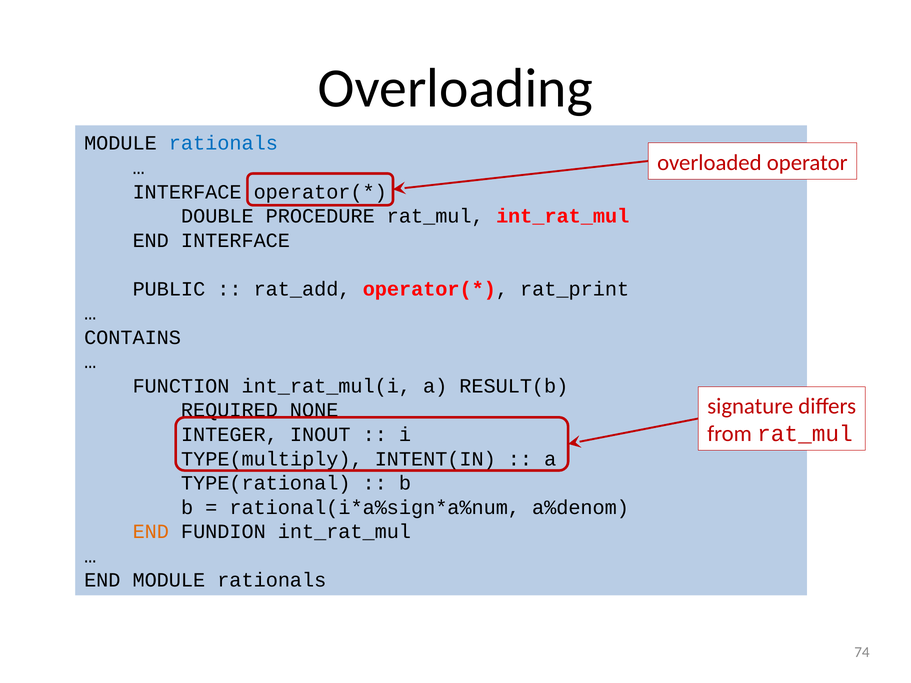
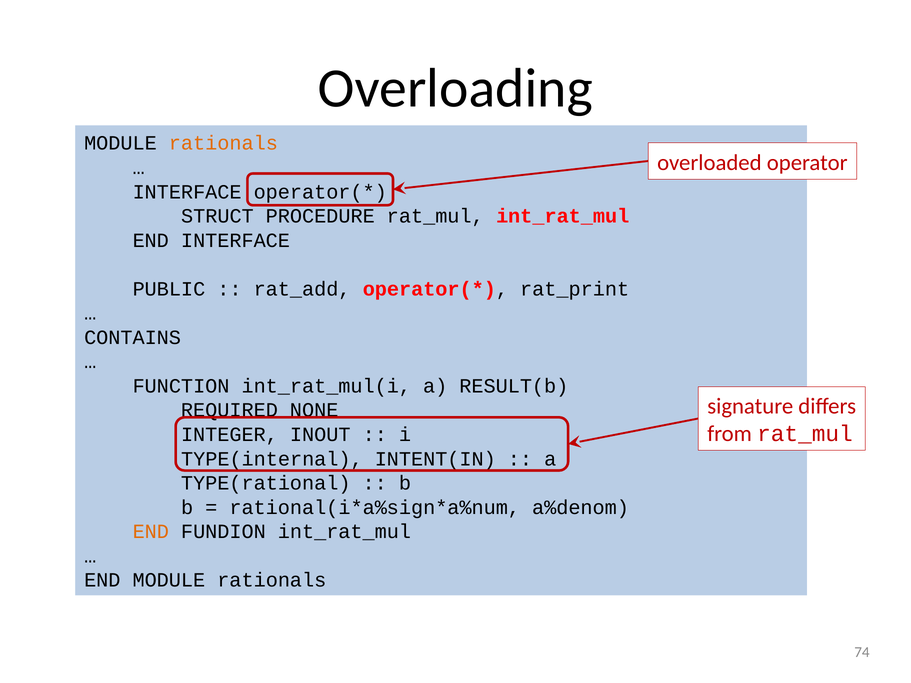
rationals colour: blue -> orange (223, 143)
DOUBLE: DOUBLE -> STRUCT (217, 216)
TYPE(multiply: TYPE(multiply -> TYPE(internal (272, 459)
